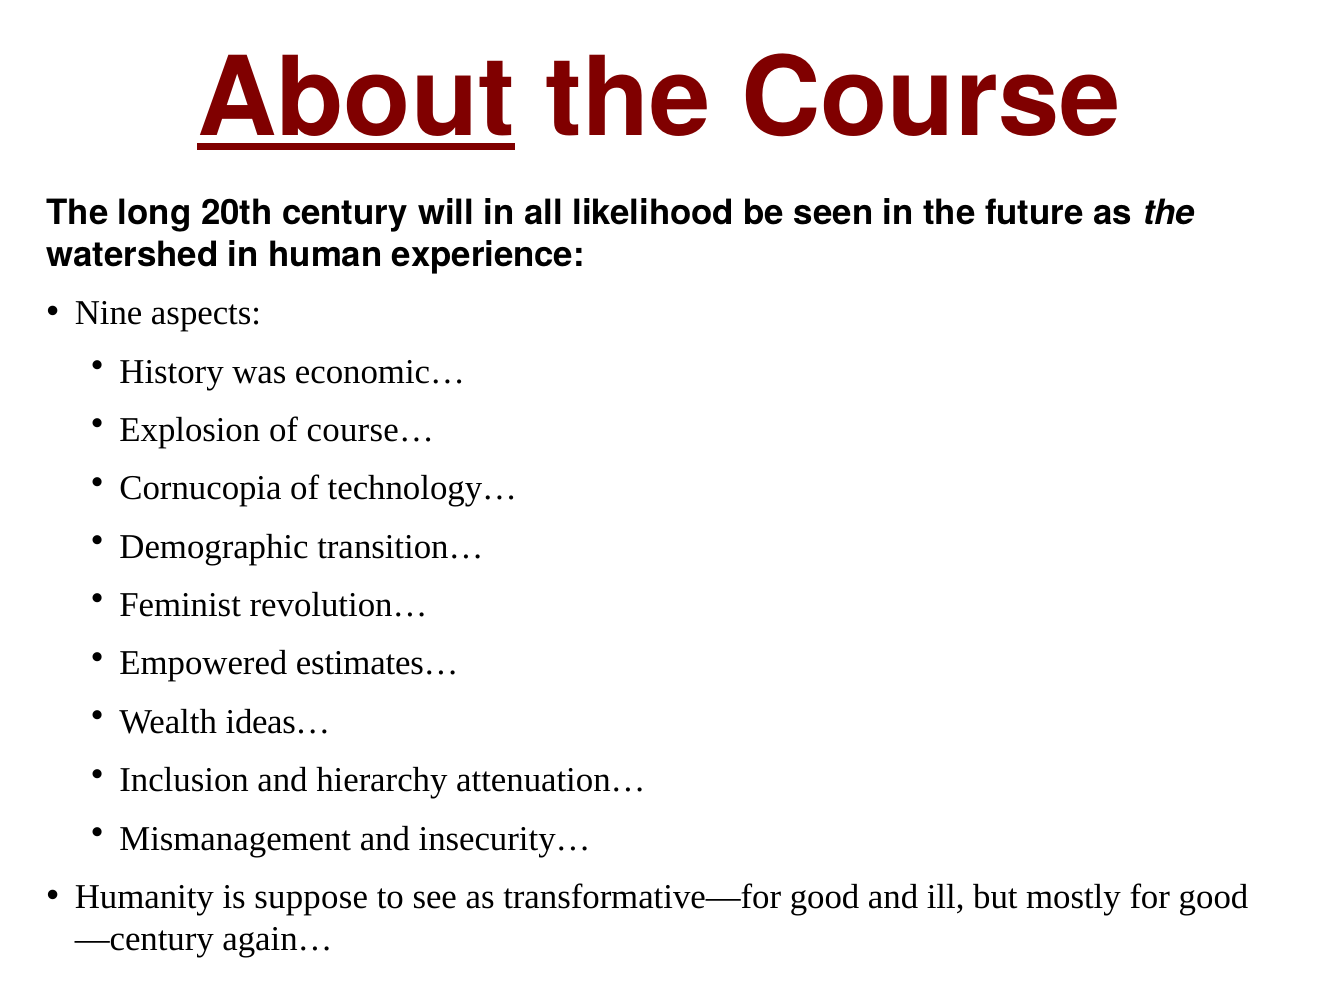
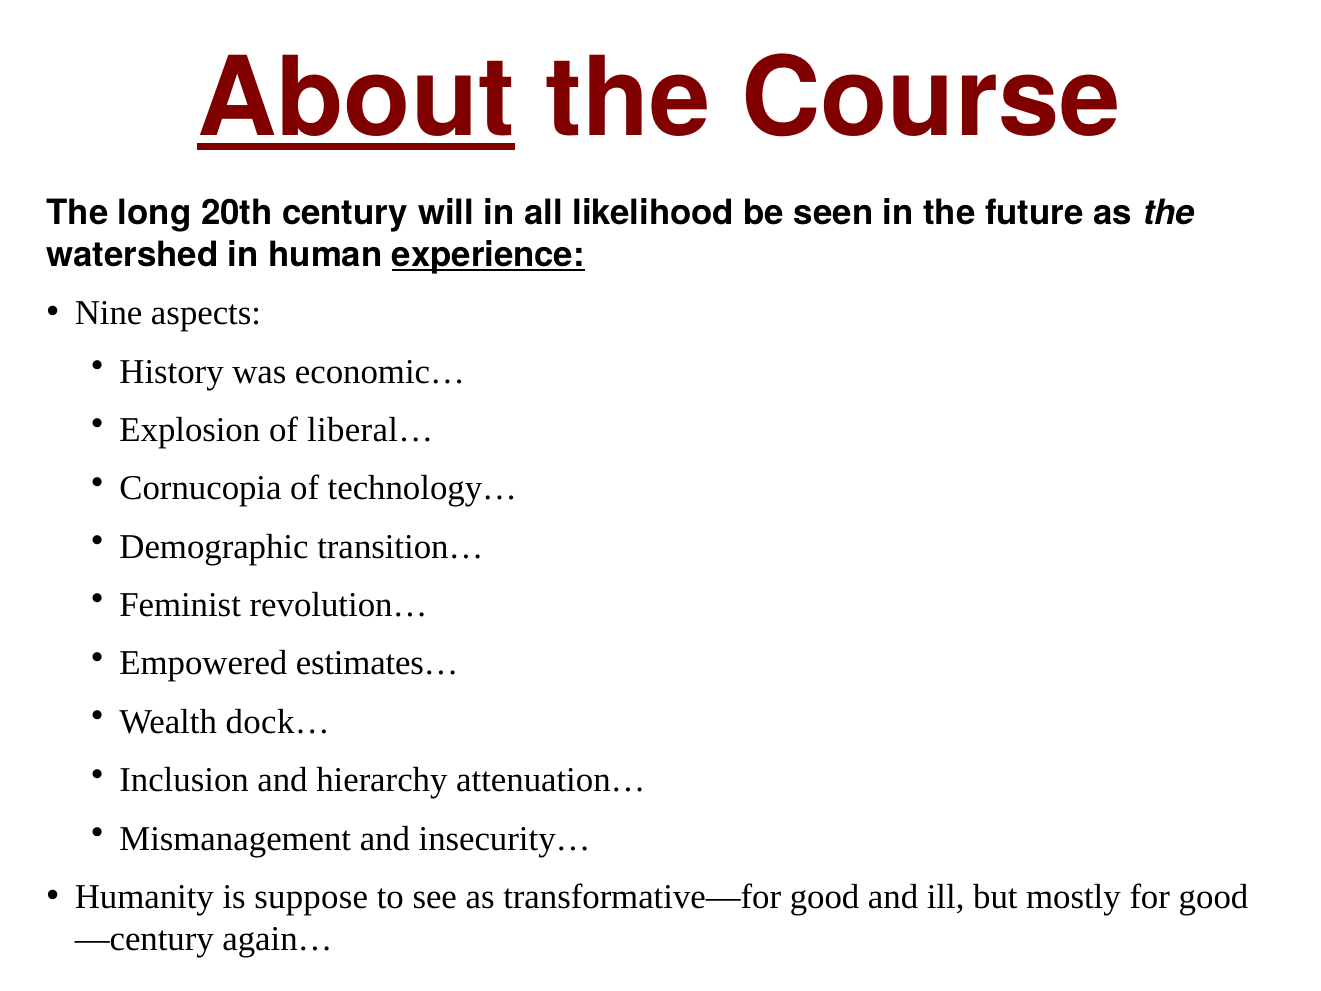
experience underline: none -> present (488, 255)
course…: course… -> liberal… (370, 430)
ideas…: ideas… -> dock… (278, 722)
